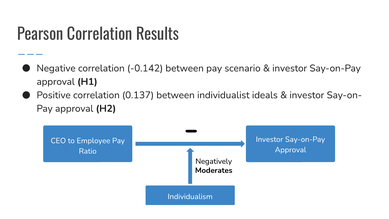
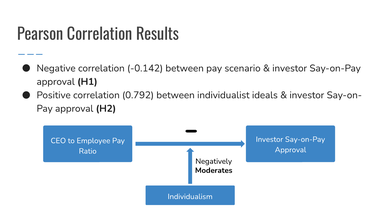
0.137: 0.137 -> 0.792 (138, 95)
